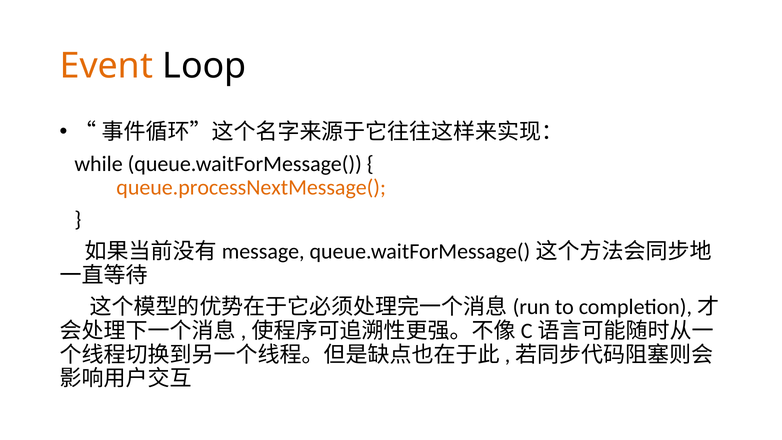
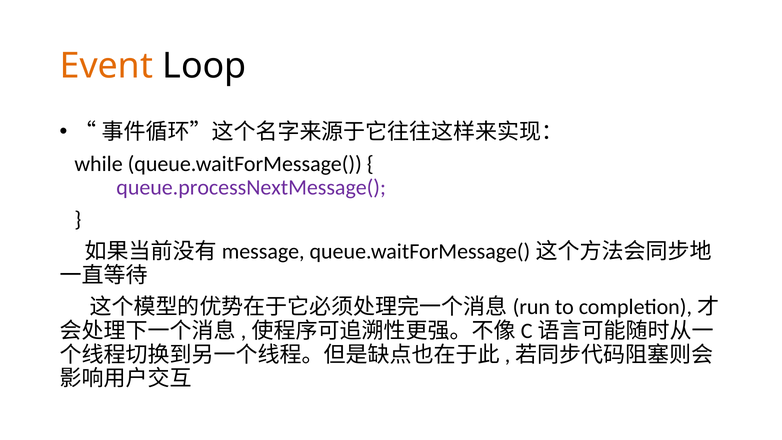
queue.processNextMessage( colour: orange -> purple (251, 188)
